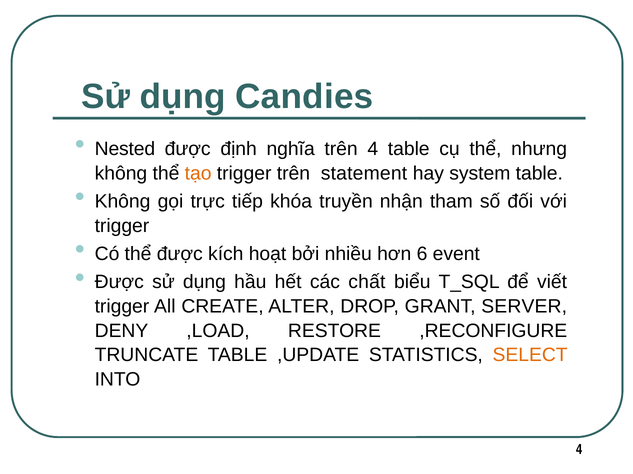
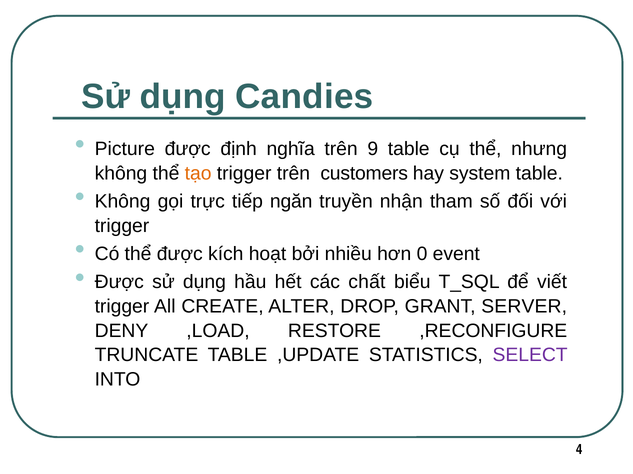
Nested: Nested -> Picture (125, 149)
trên 4: 4 -> 9 (373, 149)
statement: statement -> customers (364, 174)
khóa: khóa -> ngăn (291, 202)
6: 6 -> 0 (422, 254)
SELECT colour: orange -> purple (530, 356)
